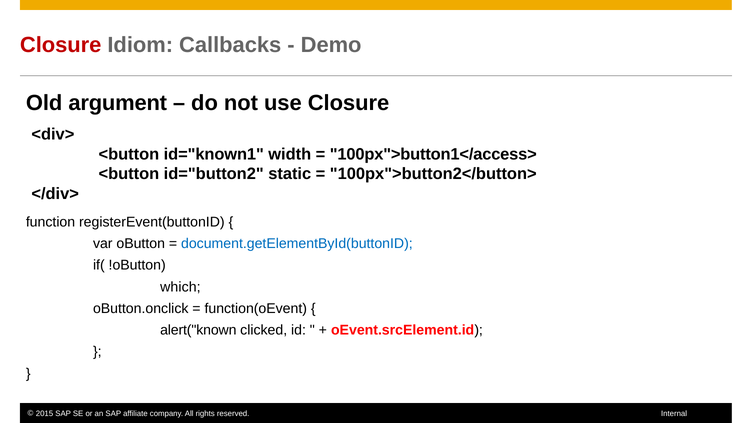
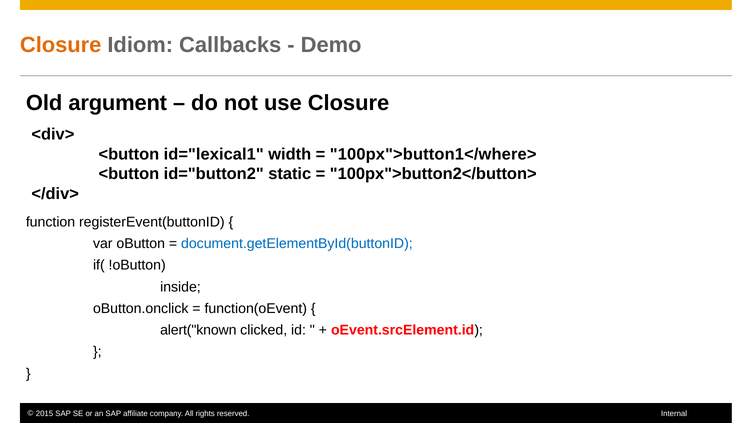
Closure colour: red -> orange (61, 45)
id="known1: id="known1 -> id="lexical1 (214, 154)
100px">button1</access>: 100px">button1</access> -> 100px">button1</where> (433, 154)
which: which -> inside (180, 287)
